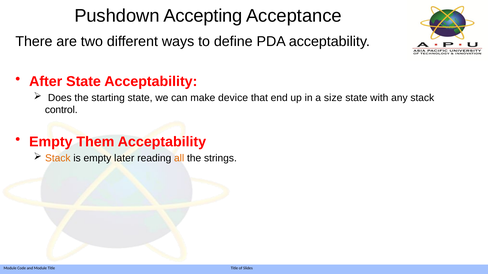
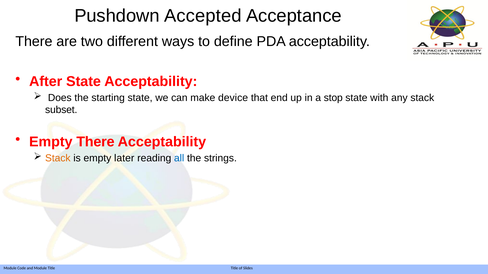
Accepting: Accepting -> Accepted (203, 16)
size: size -> stop (333, 98)
control: control -> subset (61, 110)
Empty Them: Them -> There (95, 142)
all colour: orange -> blue (179, 159)
